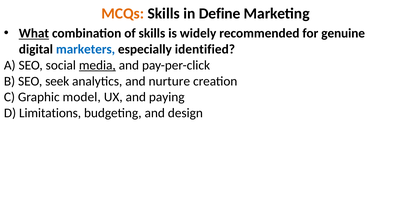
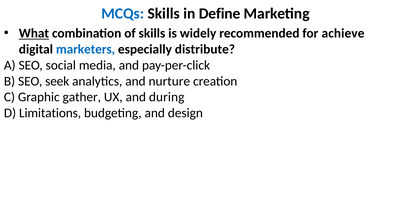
MCQs colour: orange -> blue (123, 14)
genuine: genuine -> achieve (343, 33)
identified: identified -> distribute (205, 49)
media underline: present -> none (97, 65)
model: model -> gather (82, 97)
paying: paying -> during (167, 97)
